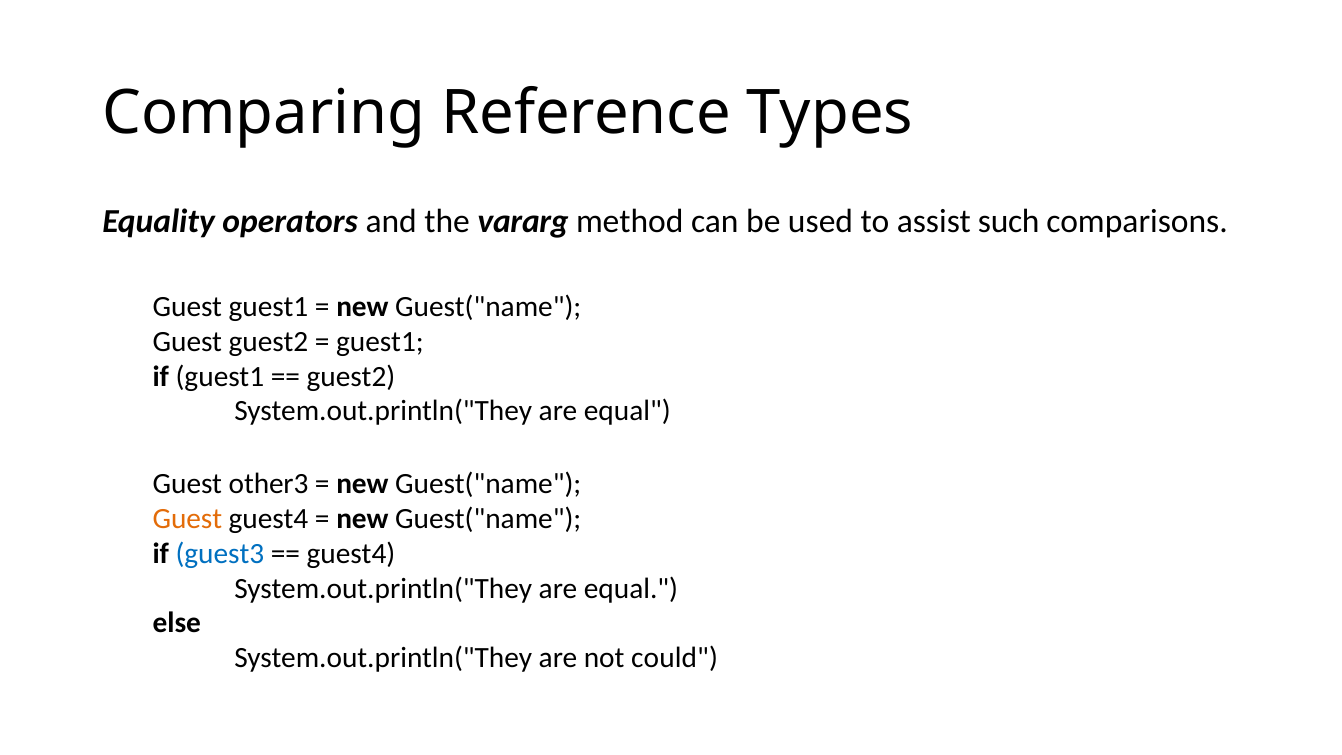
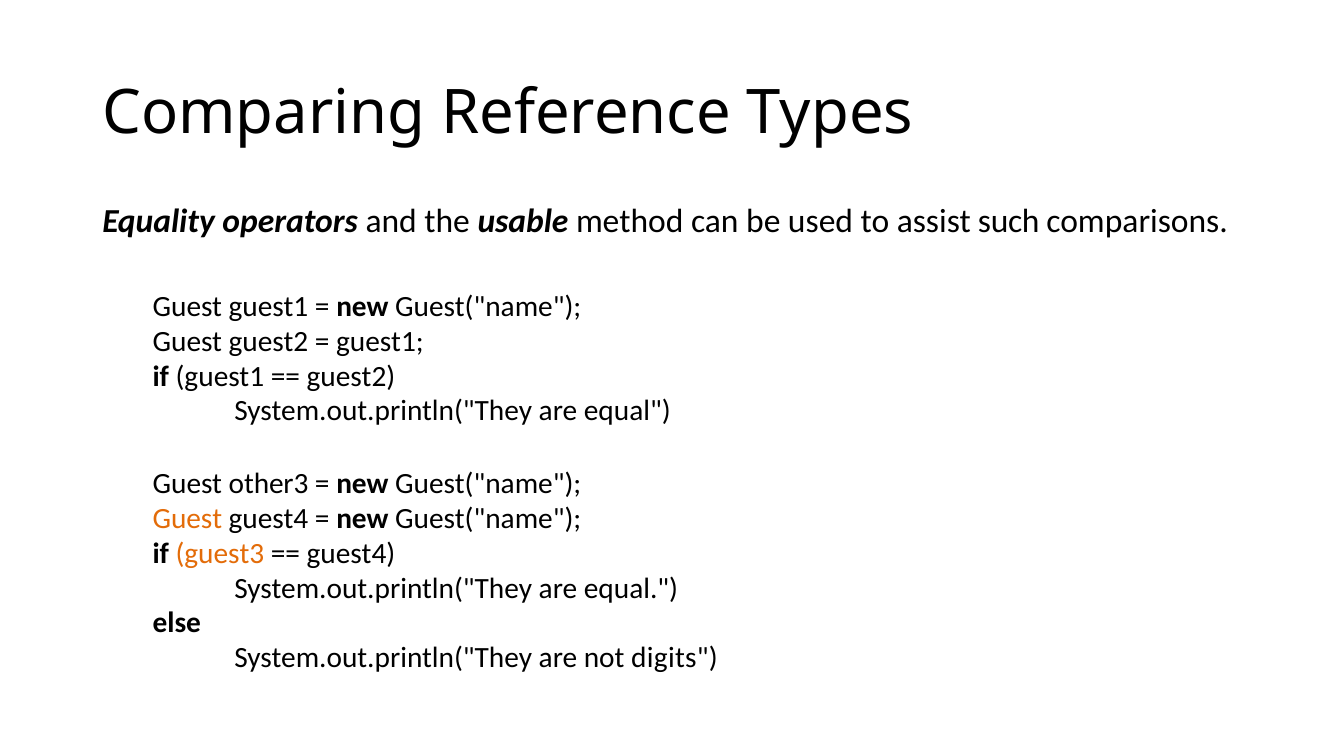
vararg: vararg -> usable (523, 221)
guest3 colour: blue -> orange (220, 553)
could: could -> digits (675, 658)
